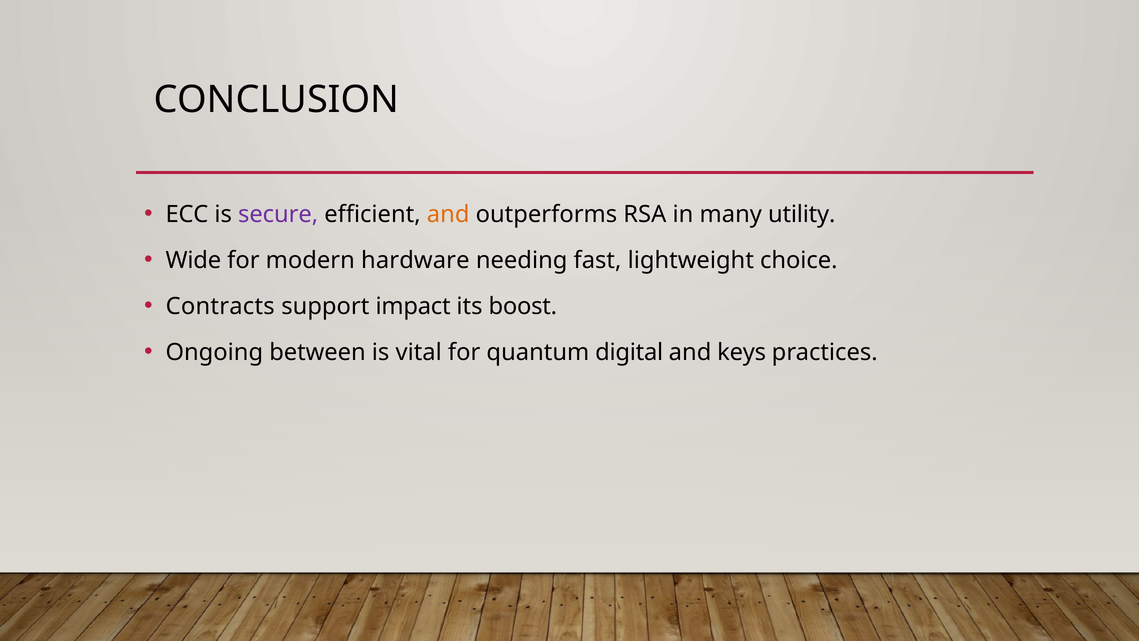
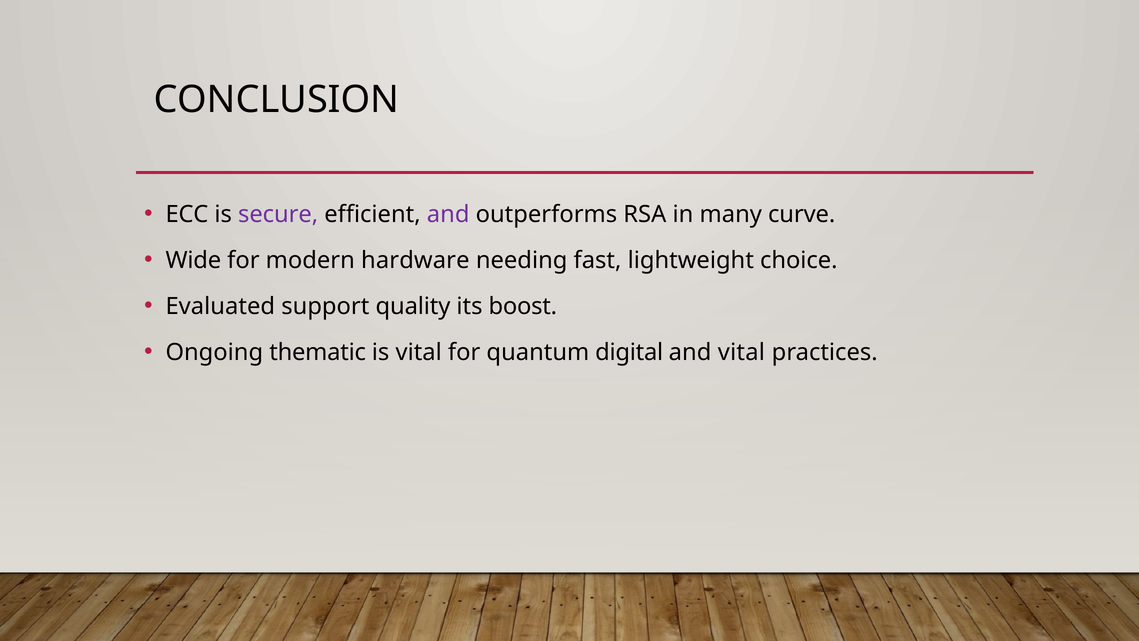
and colour: orange -> purple (448, 214)
utility: utility -> curve (802, 214)
Contracts: Contracts -> Evaluated (220, 306)
impact: impact -> quality (413, 306)
between: between -> thematic (318, 352)
and keys: keys -> vital (741, 352)
